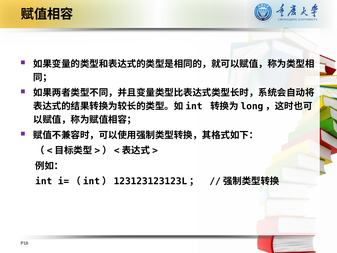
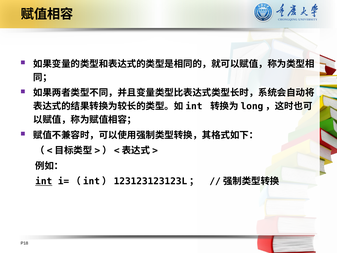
int underline: none -> present (44, 181)
